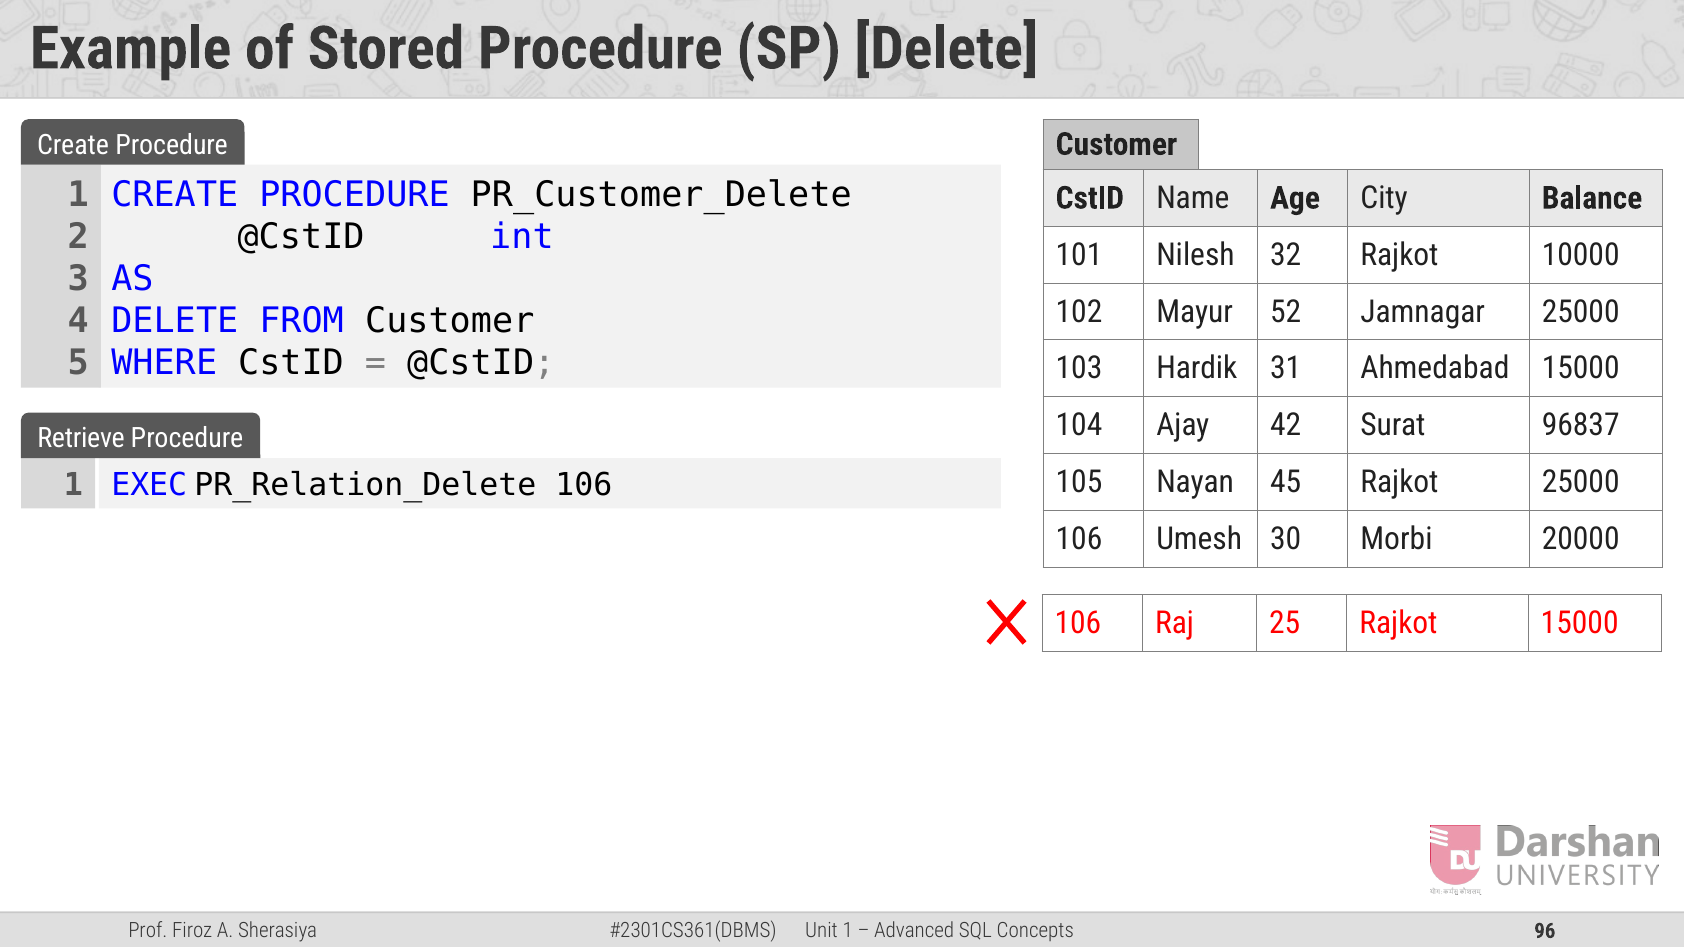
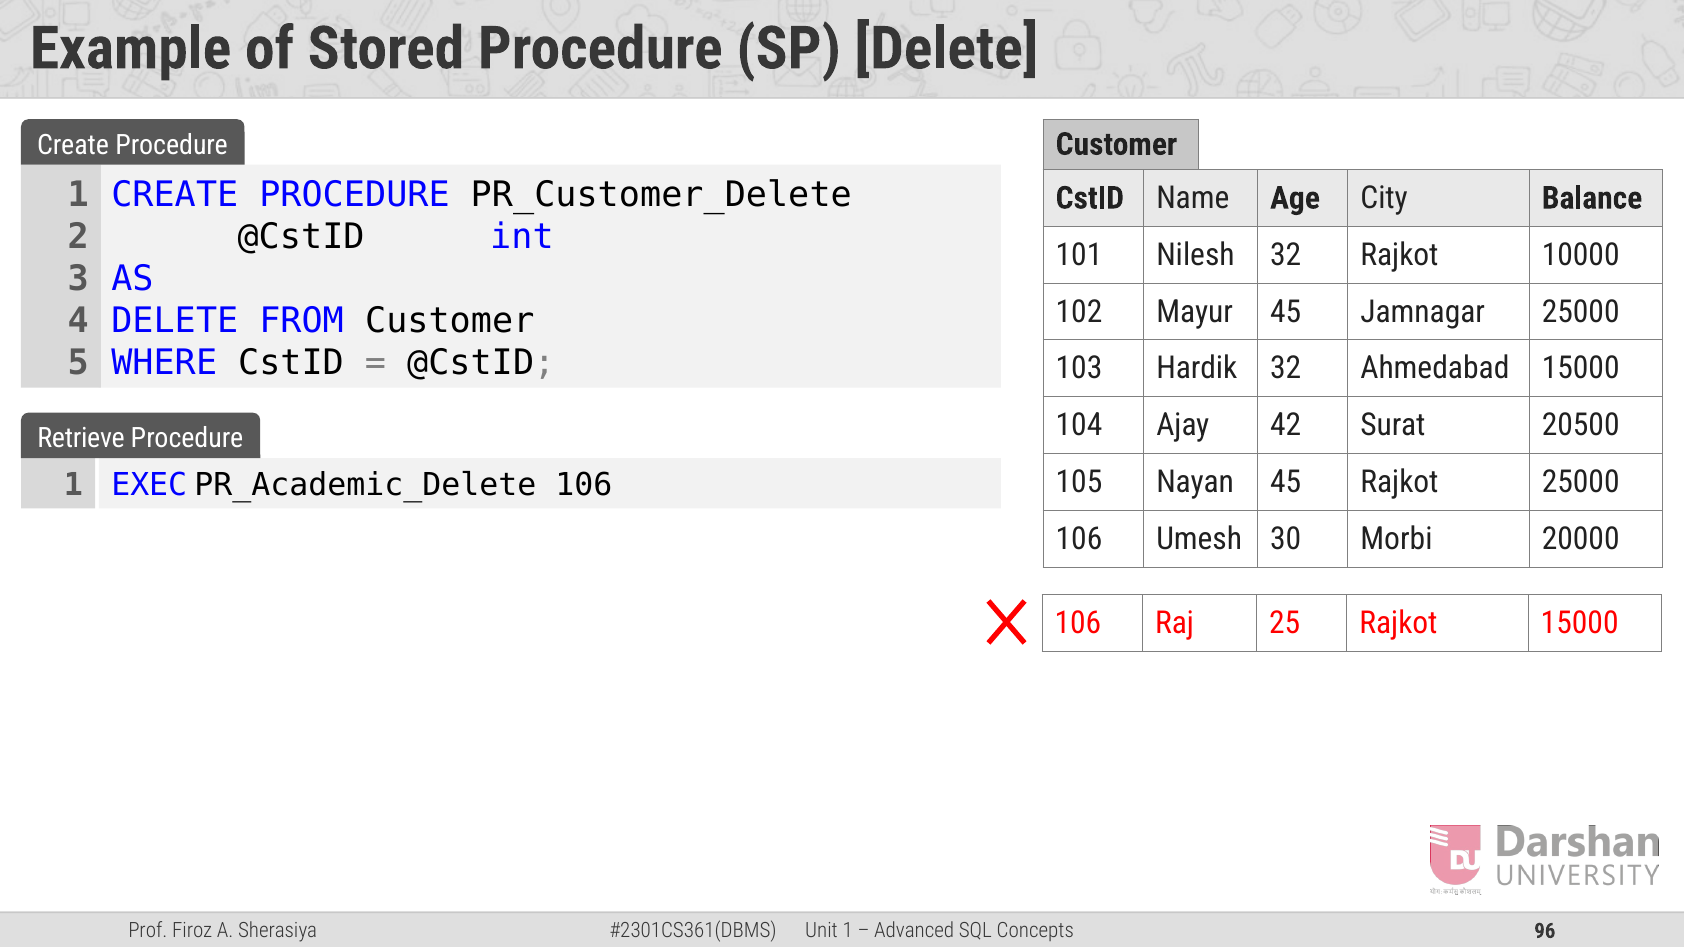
Mayur 52: 52 -> 45 (1286, 312)
Hardik 31: 31 -> 32 (1286, 369)
96837: 96837 -> 20500 (1581, 426)
PR_Relation_Delete: PR_Relation_Delete -> PR_Academic_Delete (365, 486)
